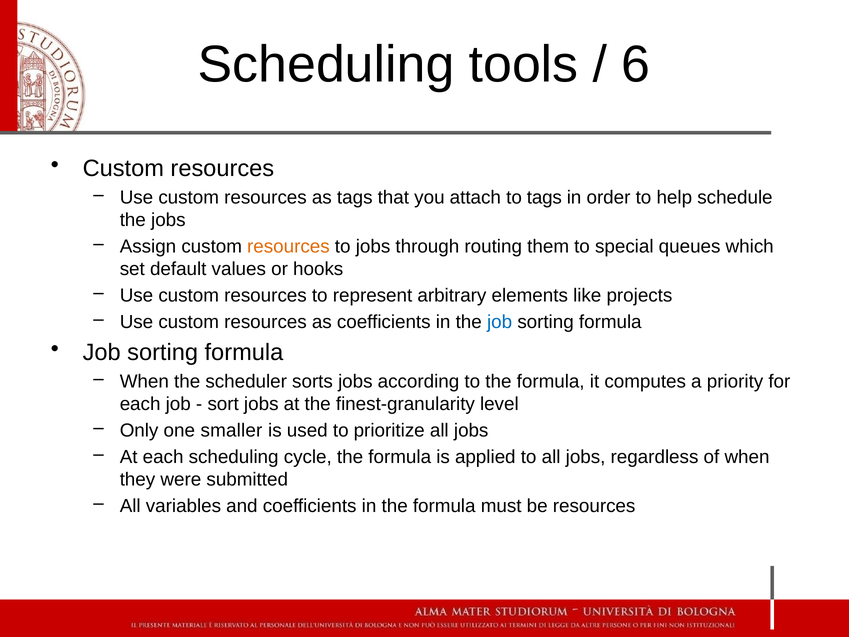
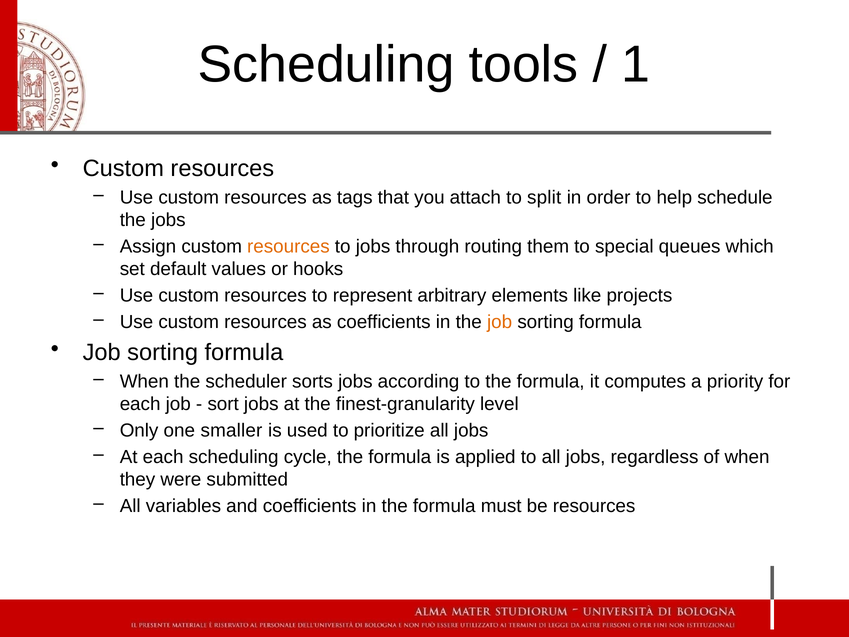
6: 6 -> 1 (636, 64)
to tags: tags -> split (544, 197)
job colour: blue -> orange (500, 322)
